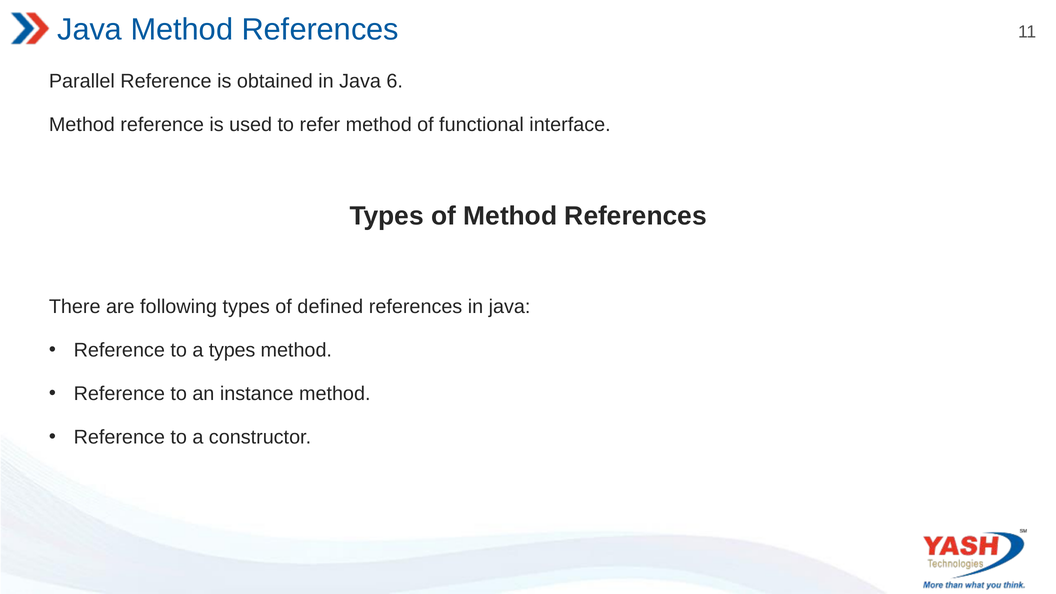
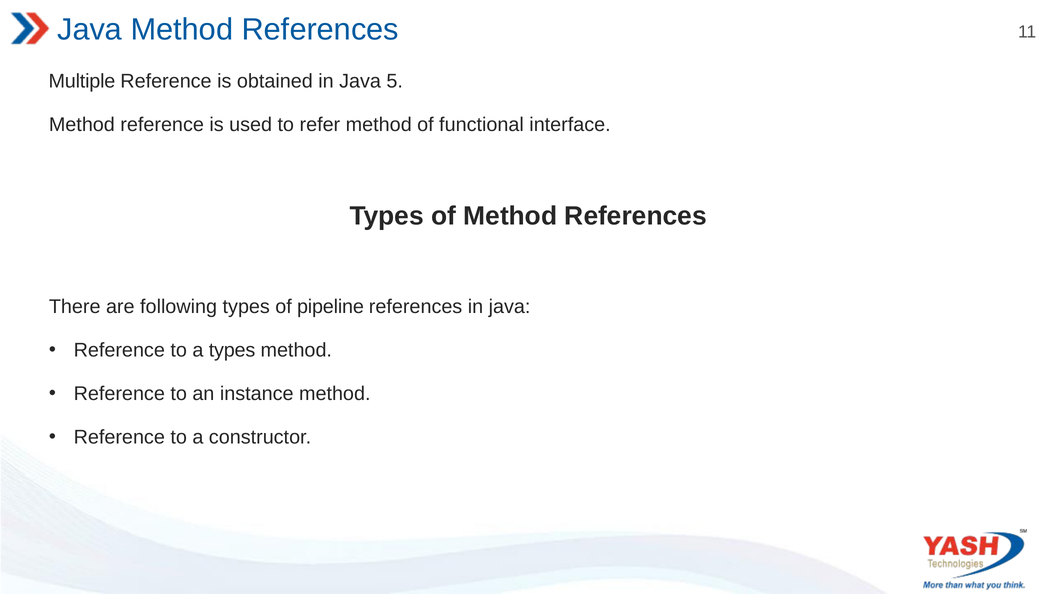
Parallel: Parallel -> Multiple (82, 81)
6: 6 -> 5 (395, 81)
defined: defined -> pipeline (330, 307)
